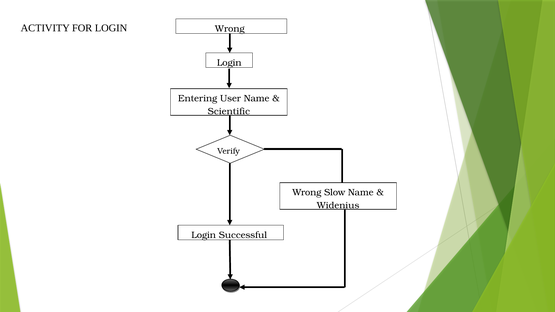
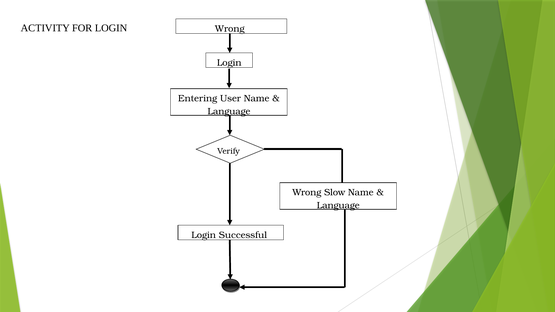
Scientific: Scientific -> Language (229, 111)
Widenius: Widenius -> Language (338, 205)
